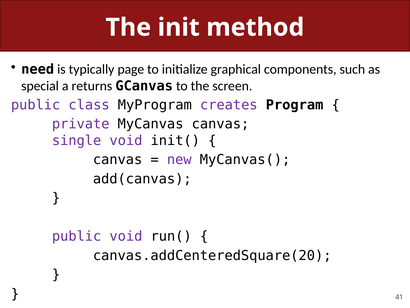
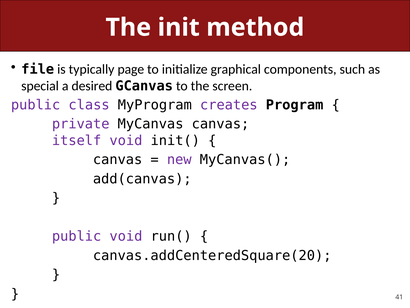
need: need -> file (38, 69)
returns: returns -> desired (92, 86)
single: single -> itself (77, 140)
